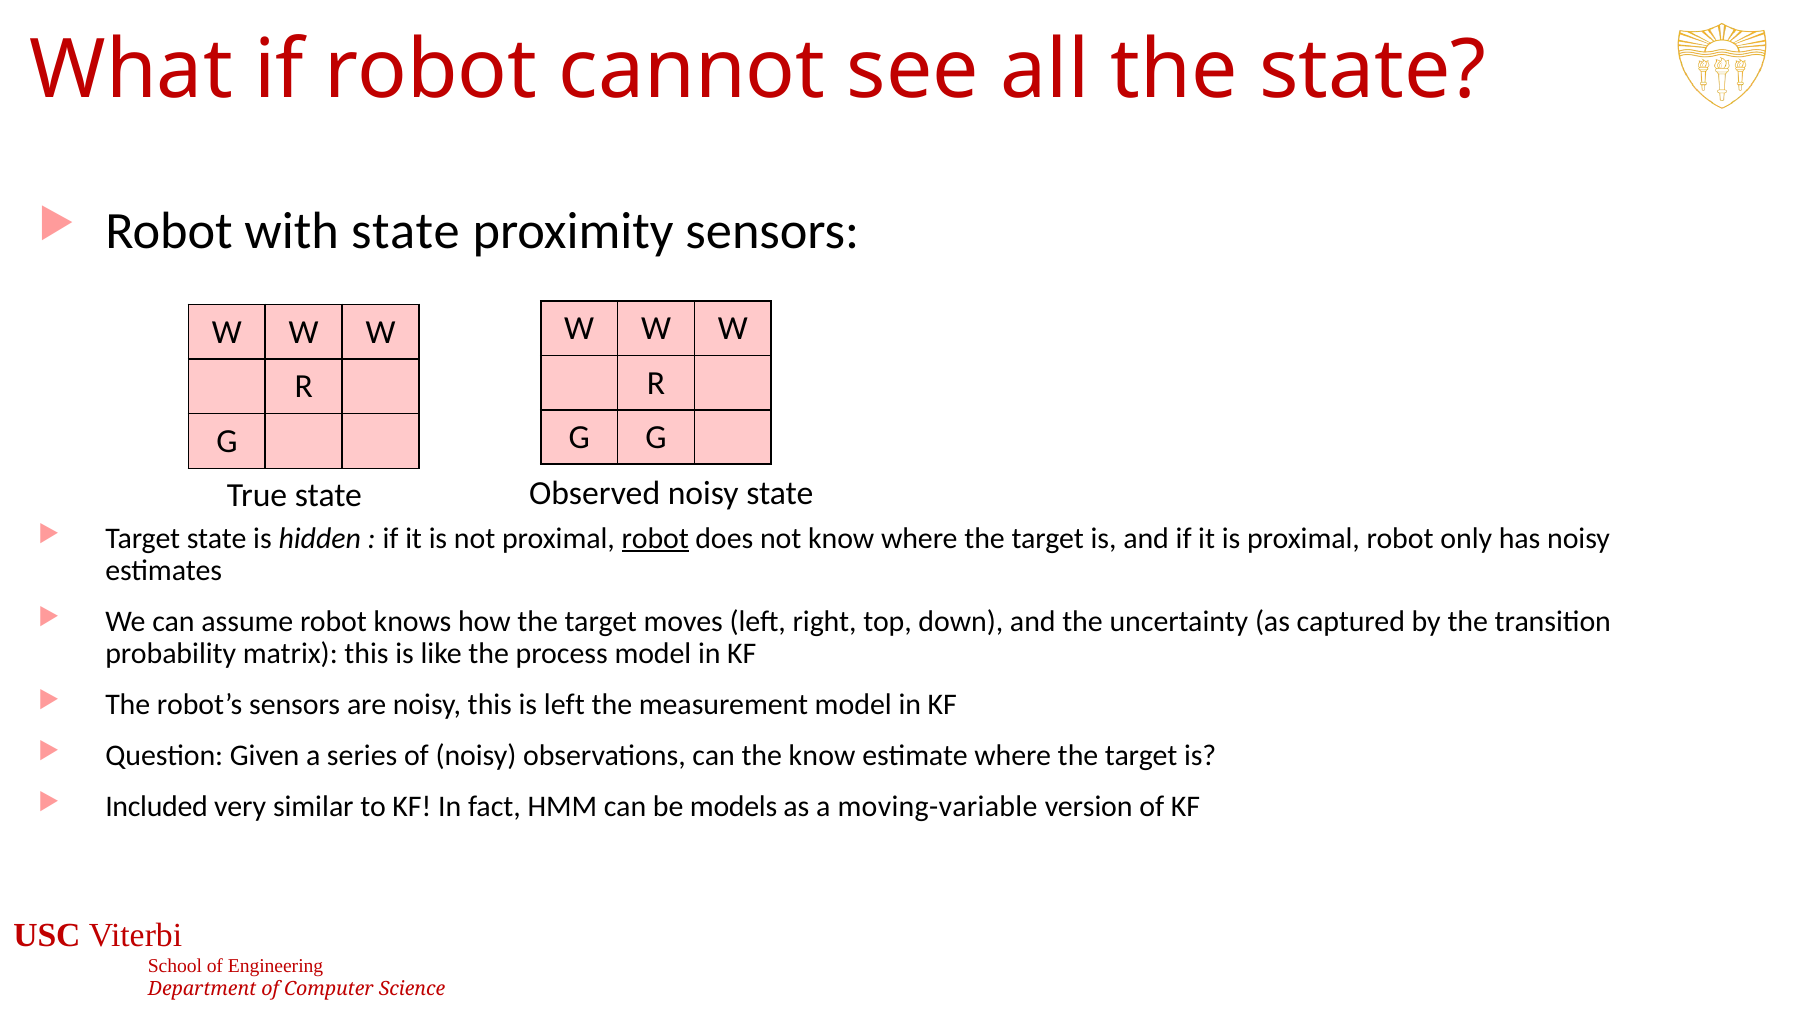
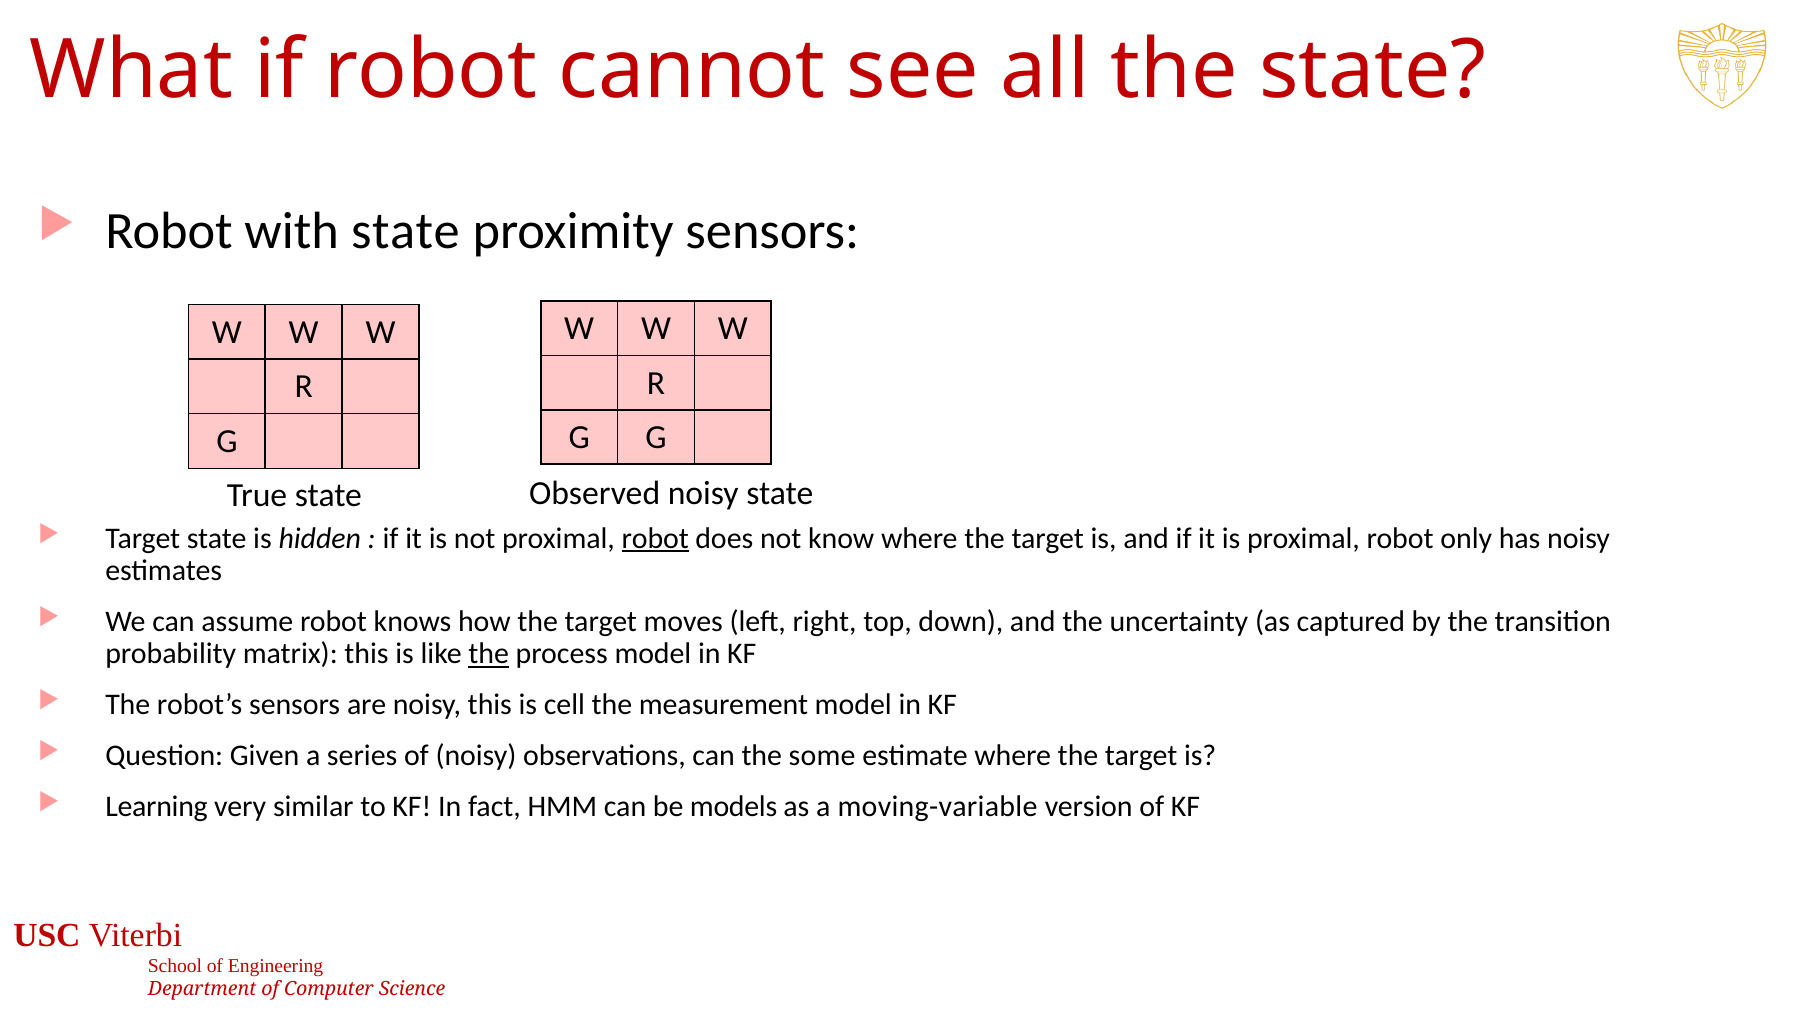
the underline: none -> present (489, 654)
is left: left -> cell (564, 705)
the know: know -> some (822, 756)
Included: Included -> Learning (157, 807)
